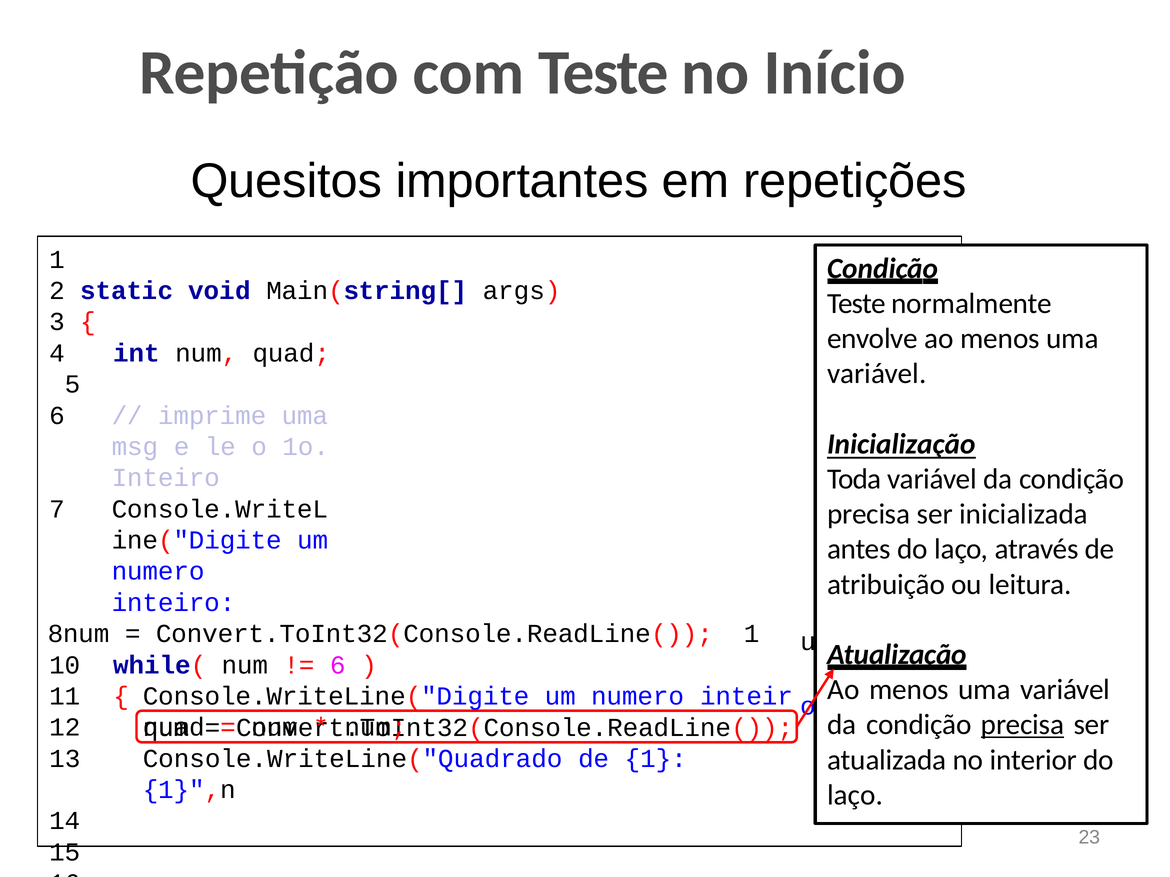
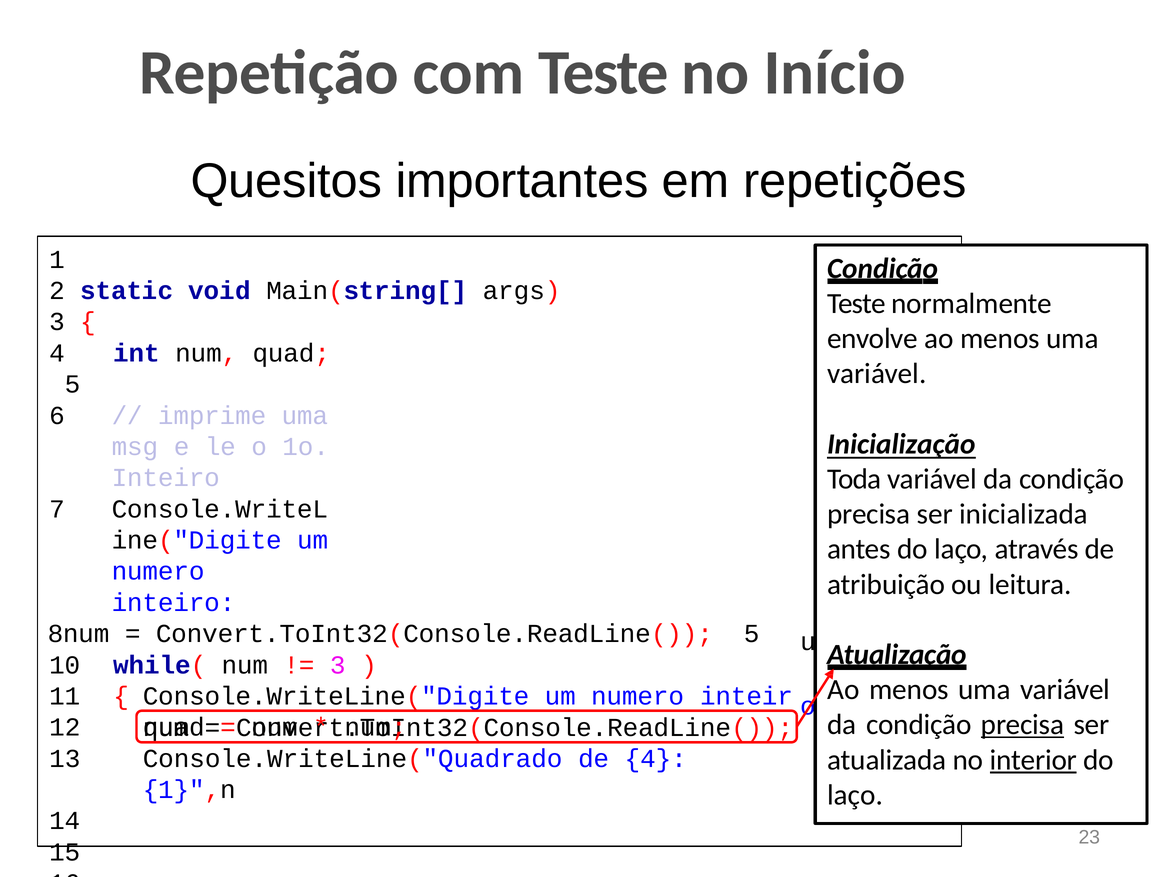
Convert.ToInt32(Console.ReadLine( 1: 1 -> 5 (752, 634)
6: 6 -> 3 (338, 665)
interior underline: none -> present (1033, 760)
de 1: 1 -> 4 (656, 759)
